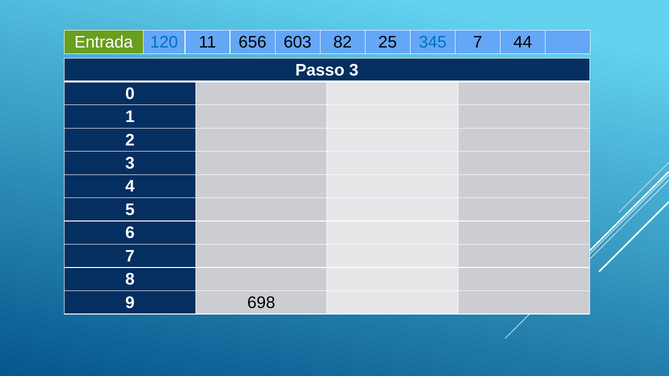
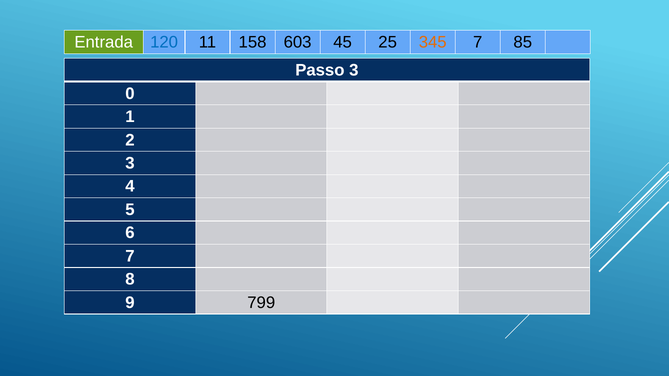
656: 656 -> 158 (253, 42)
82: 82 -> 45 (343, 42)
345 colour: blue -> orange (433, 42)
44: 44 -> 85 (523, 42)
698: 698 -> 799 (261, 303)
